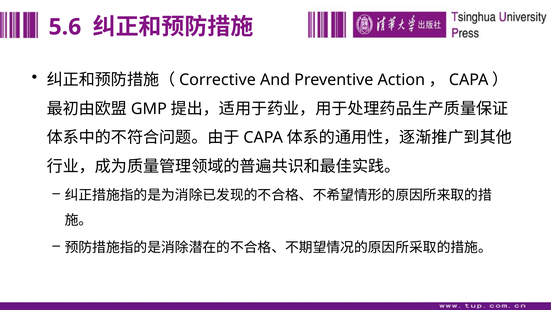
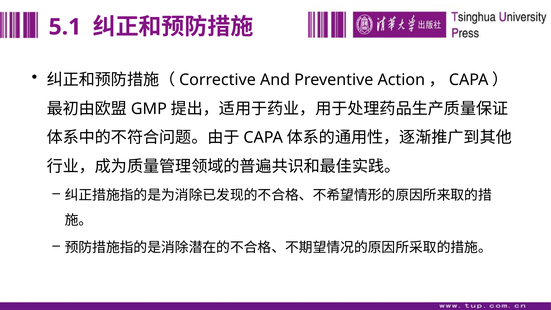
5.6: 5.6 -> 5.1 (65, 27)
